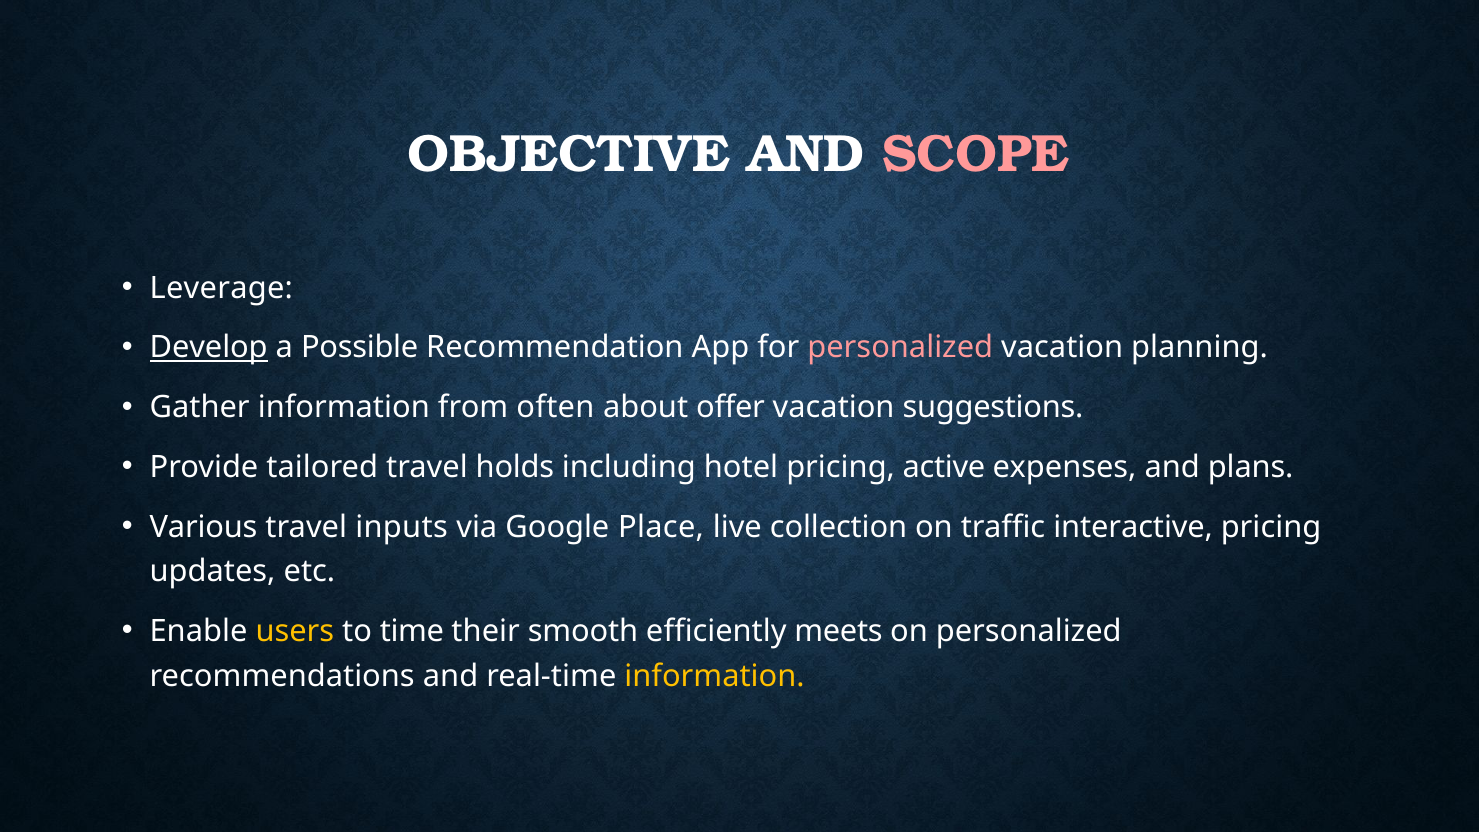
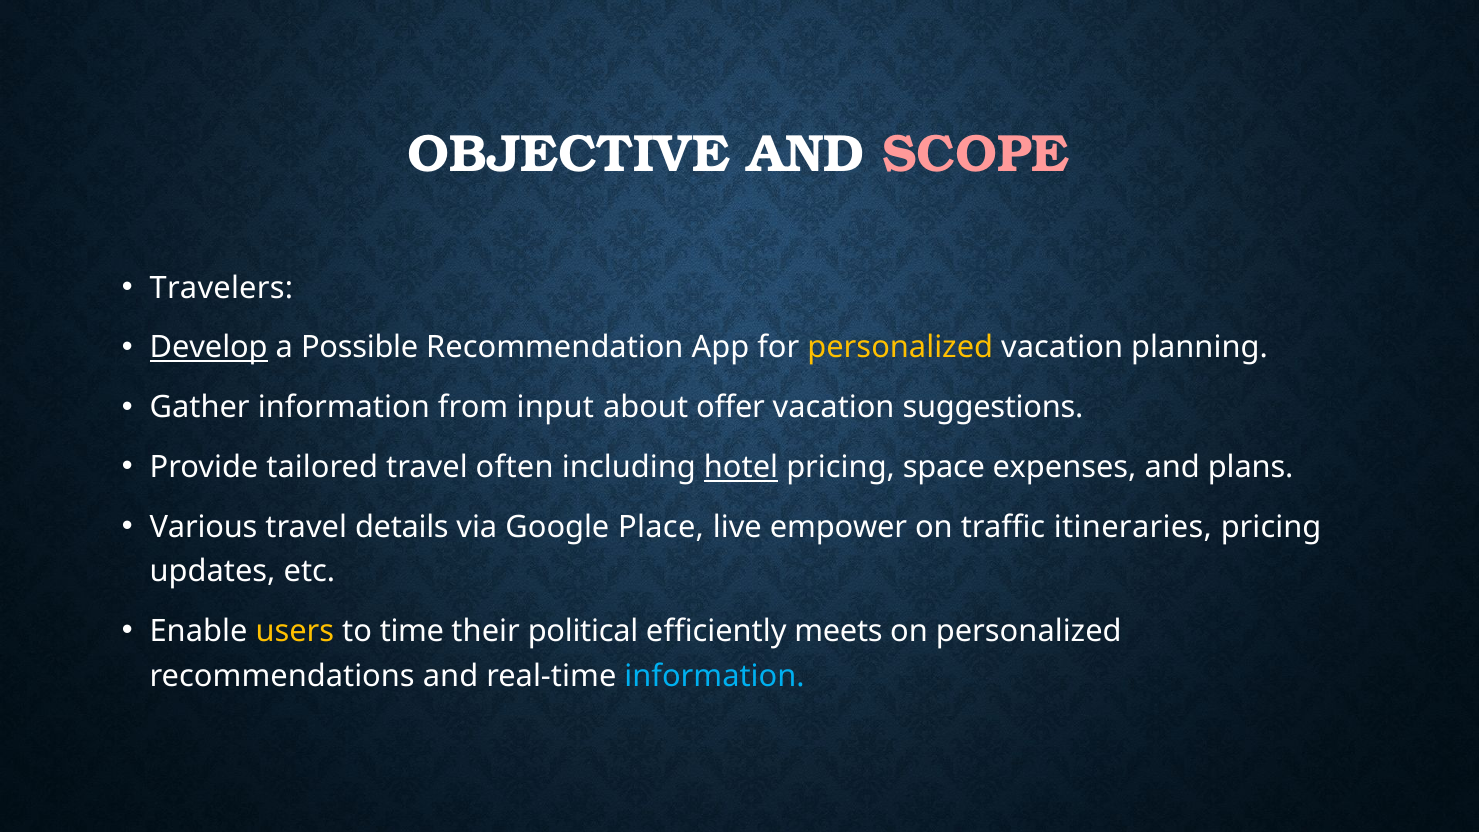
Leverage: Leverage -> Travelers (221, 288)
personalized colour: pink -> yellow (900, 348)
often: often -> input (555, 408)
holds: holds -> often (515, 467)
hotel underline: none -> present (741, 467)
active: active -> space (944, 467)
inputs: inputs -> details (402, 527)
collection: collection -> empower (839, 527)
interactive: interactive -> itineraries (1133, 527)
smooth: smooth -> political (583, 631)
information colour: yellow -> light blue (715, 676)
